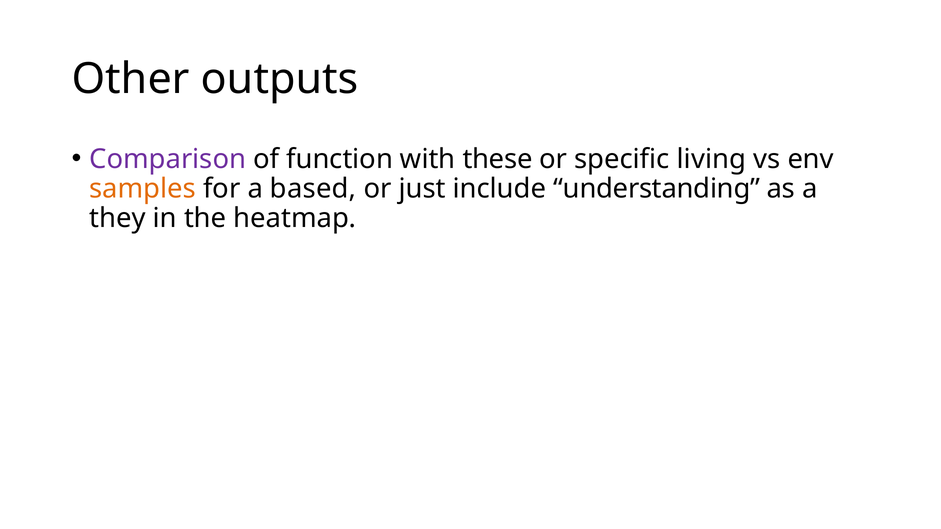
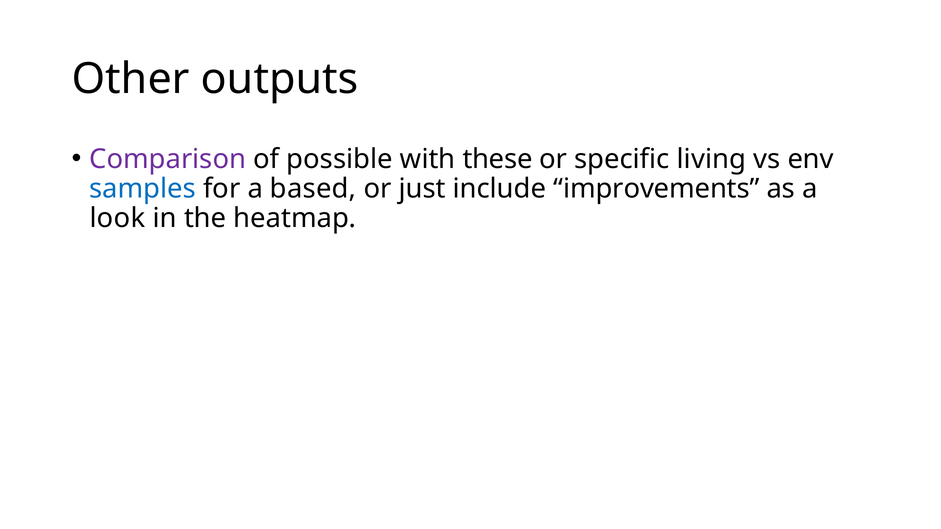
function: function -> possible (340, 159)
samples colour: orange -> blue (143, 189)
understanding: understanding -> improvements (657, 189)
they: they -> look (117, 218)
